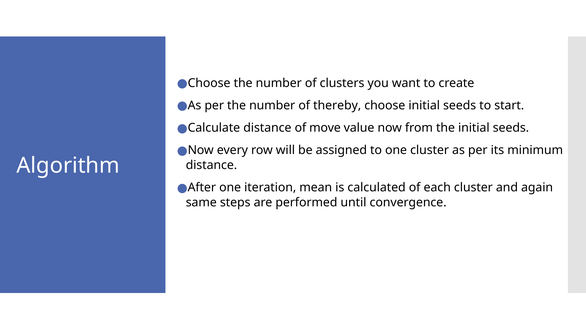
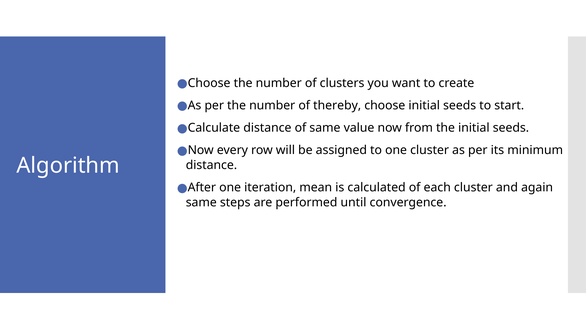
of move: move -> same (325, 128)
